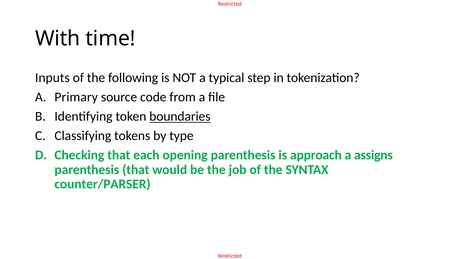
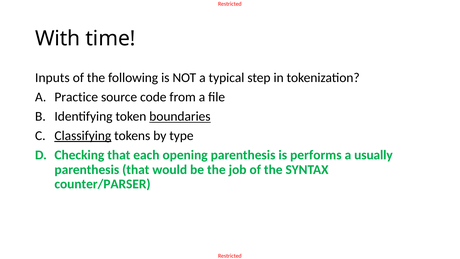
Primary: Primary -> Practice (76, 97)
Classifying underline: none -> present (83, 136)
approach: approach -> performs (316, 155)
assigns: assigns -> usually (373, 155)
